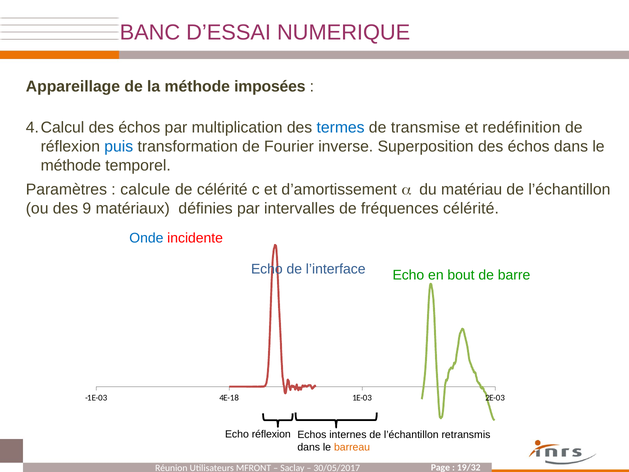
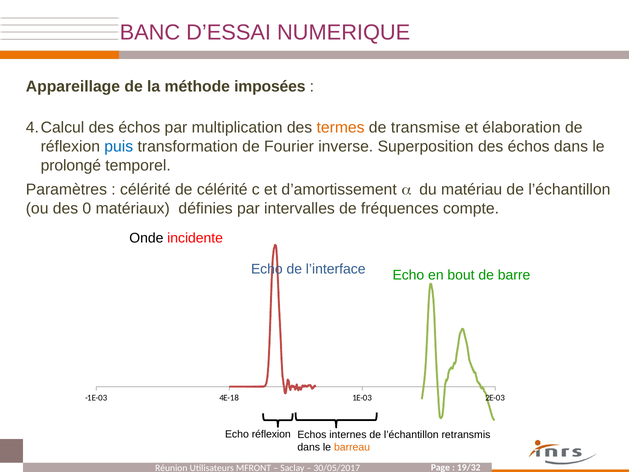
termes colour: blue -> orange (341, 128)
redéfinition: redéfinition -> élaboration (521, 128)
méthode: méthode -> prolongé (71, 165)
calcule: calcule -> célérité (145, 189)
9: 9 -> 0 (87, 208)
fréquences célérité: célérité -> compte (471, 208)
Onde colour: blue -> black (146, 238)
